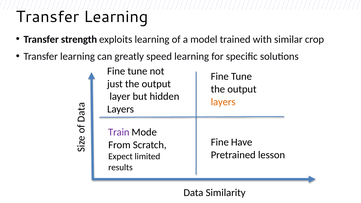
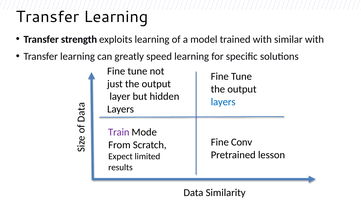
similar crop: crop -> with (314, 39)
layers colour: orange -> blue (223, 102)
Have: Have -> Conv (242, 142)
